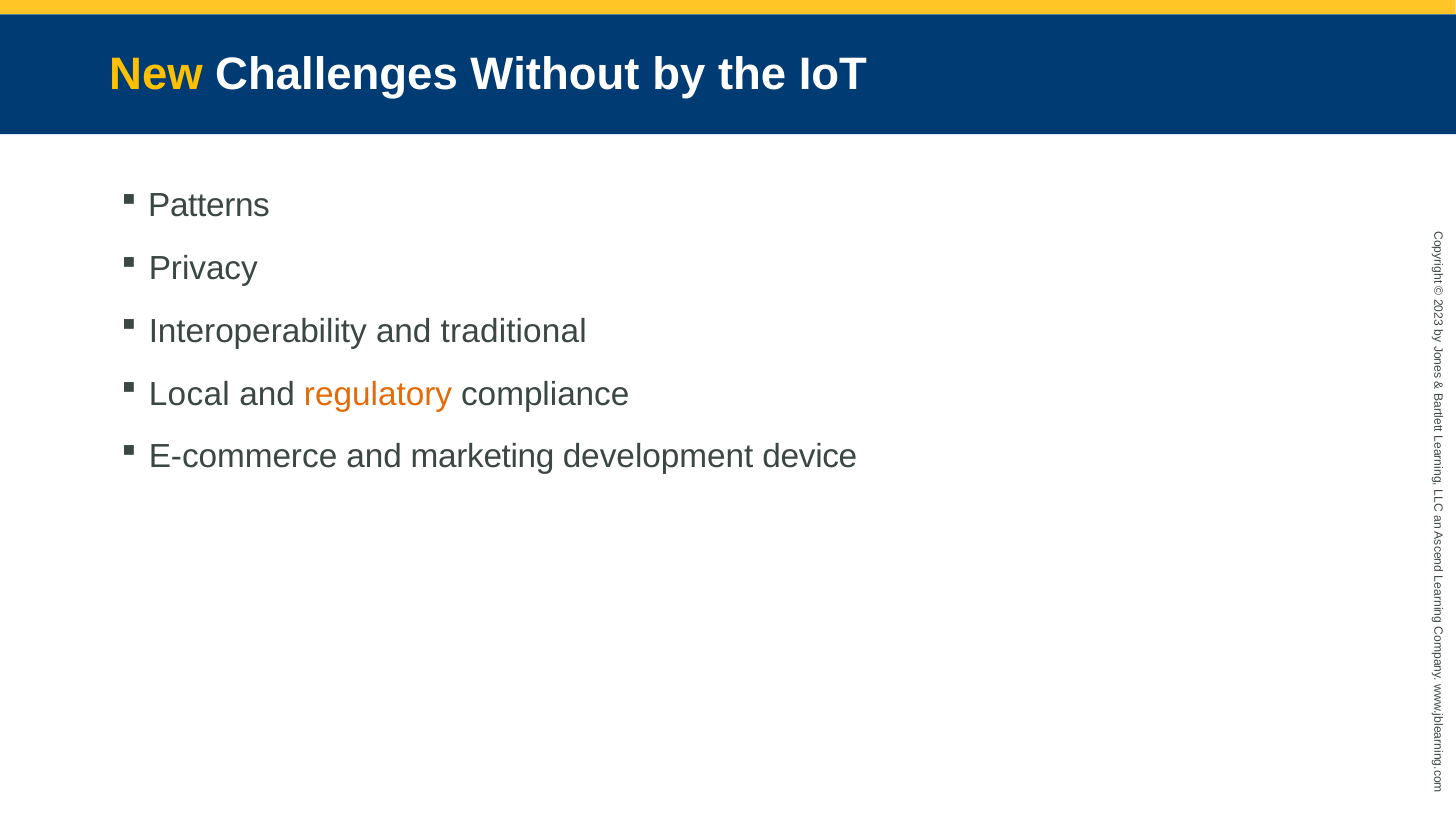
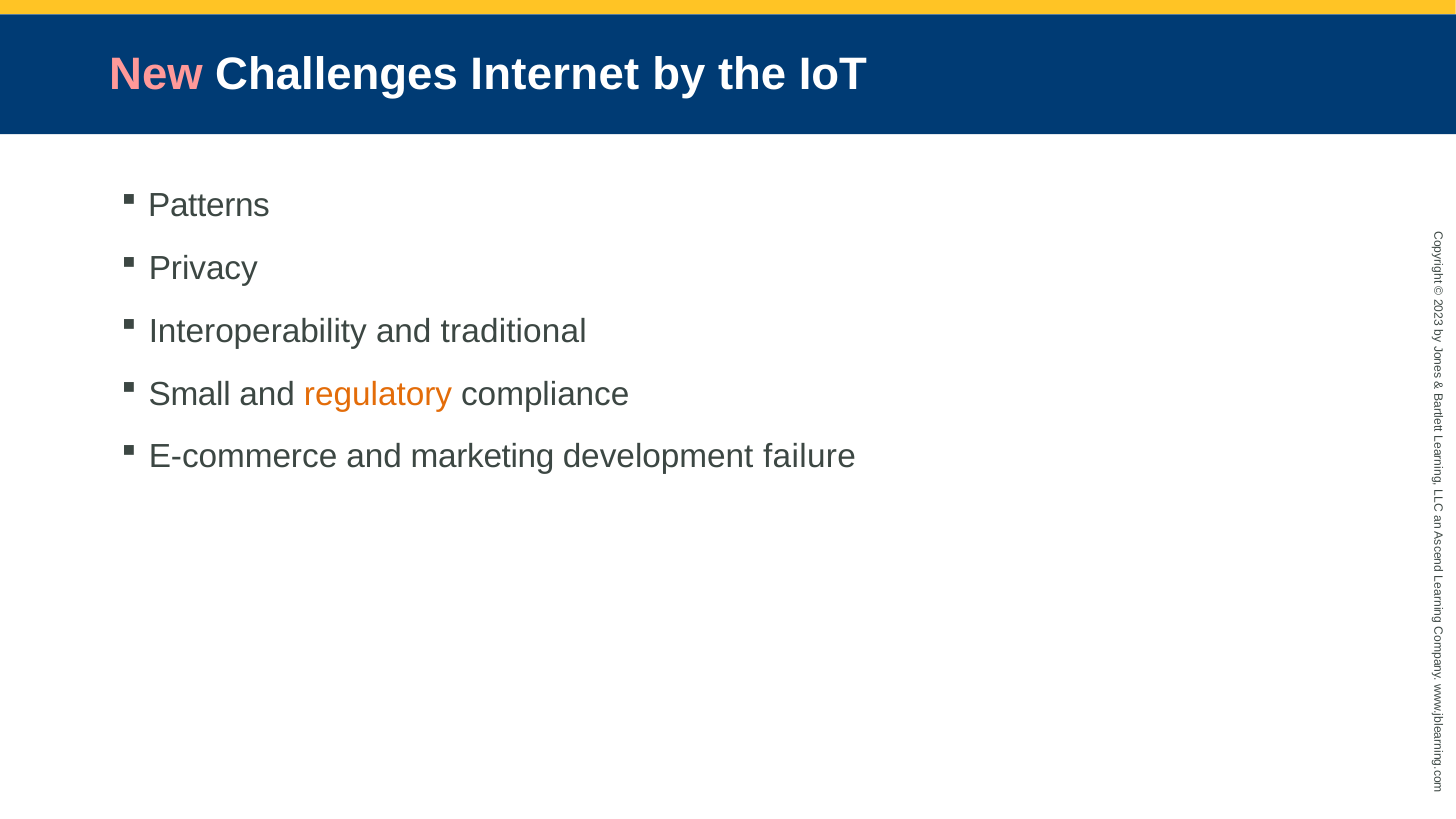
New colour: yellow -> pink (156, 75)
Without: Without -> Internet (555, 75)
Local: Local -> Small (190, 394)
device: device -> failure (810, 457)
